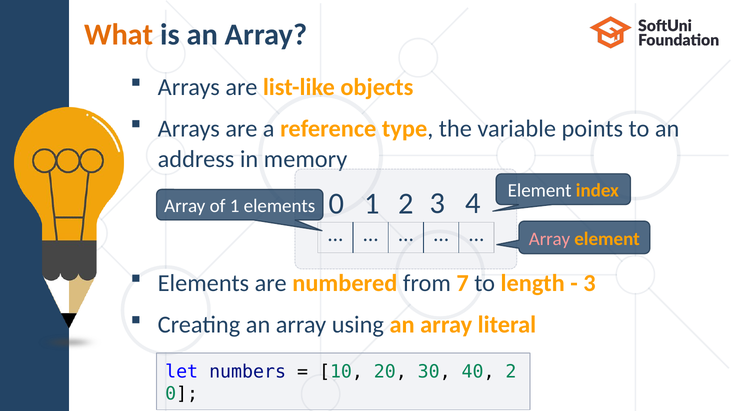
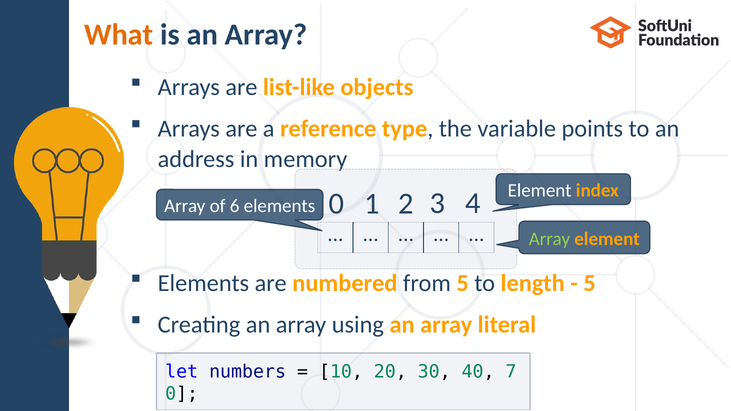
of 1: 1 -> 6 (235, 206)
Array colour: pink -> light green (550, 239)
from 7: 7 -> 5 (463, 283)
3: 3 -> 5 (589, 283)
40 2: 2 -> 7 (511, 372)
